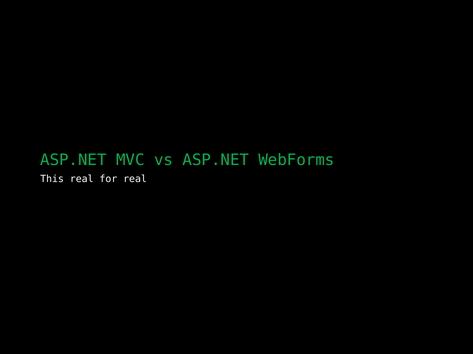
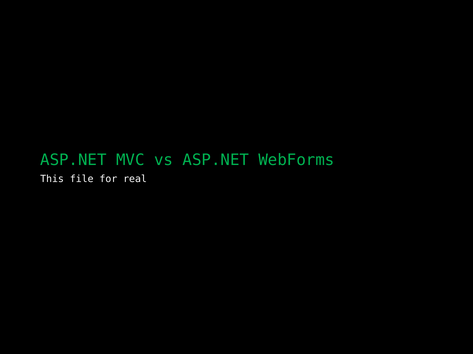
This real: real -> file (82, 179)
